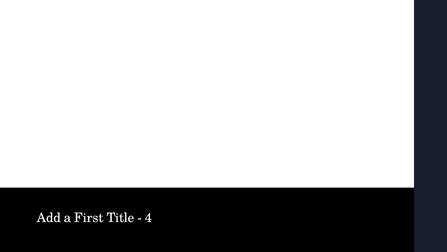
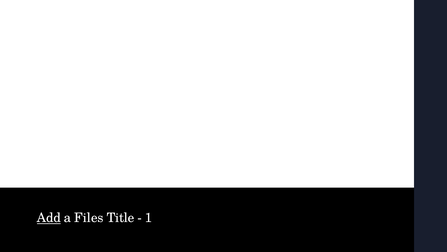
Add underline: none -> present (49, 218)
First: First -> Files (89, 218)
4: 4 -> 1 (149, 218)
